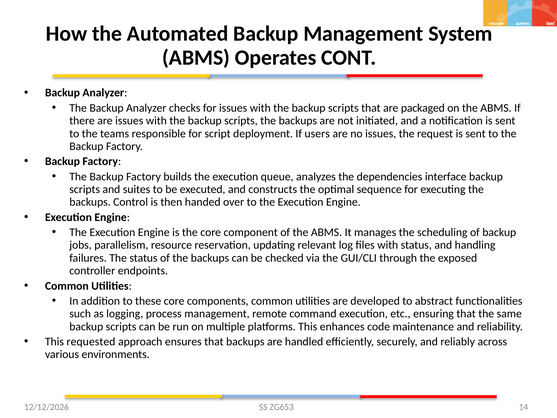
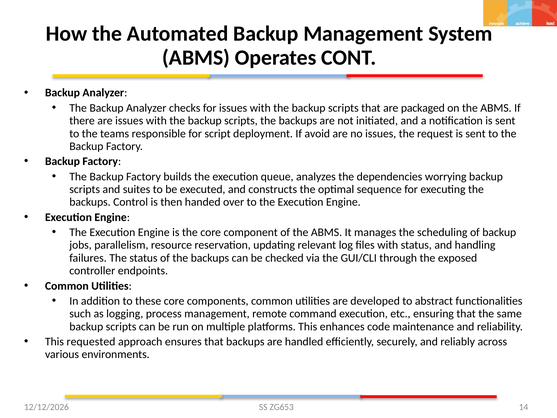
users: users -> avoid (317, 133)
interface: interface -> worrying (446, 176)
